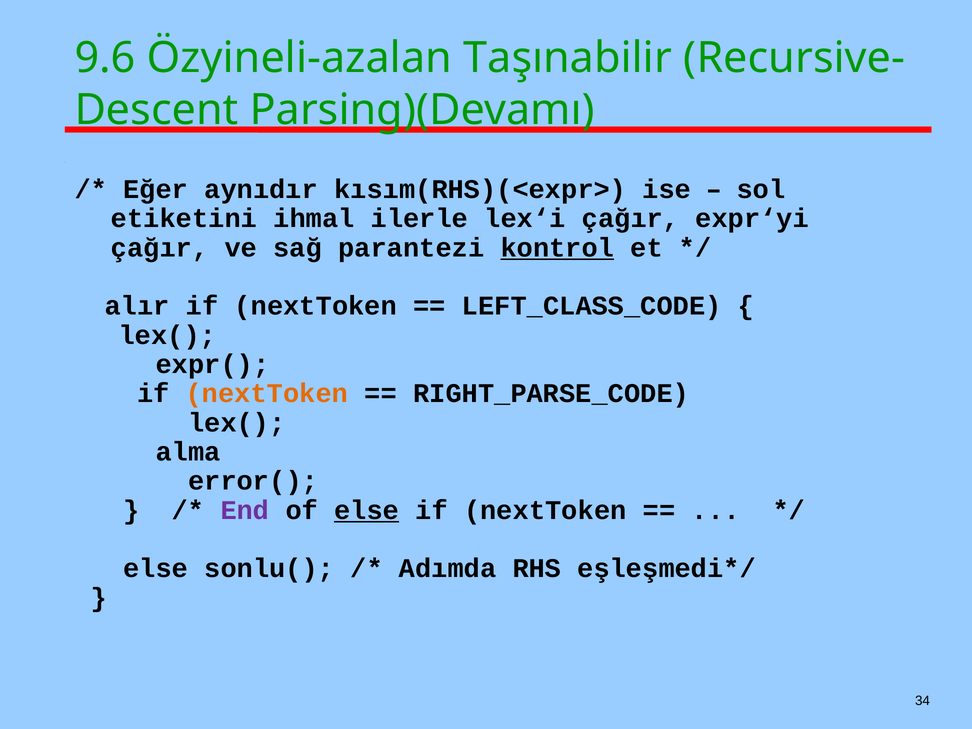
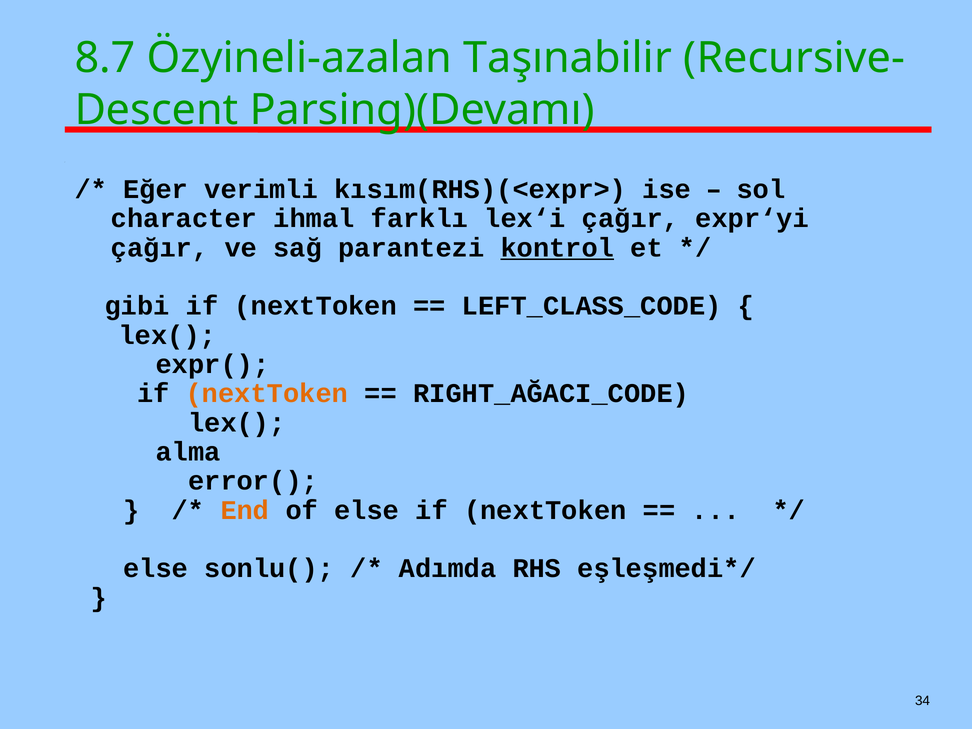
9.6: 9.6 -> 8.7 (105, 58)
aynıdır: aynıdır -> verimli (261, 189)
etiketini: etiketini -> character (184, 219)
ilerle: ilerle -> farklı (419, 219)
alır: alır -> gibi (137, 306)
RIGHT_PARSE_CODE: RIGHT_PARSE_CODE -> RIGHT_AĞACI_CODE (551, 394)
End colour: purple -> orange (245, 510)
else underline: present -> none (367, 510)
